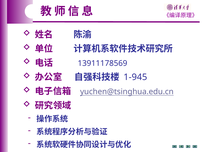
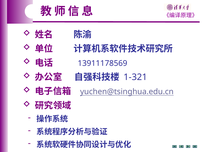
1-945: 1-945 -> 1-321 (135, 77)
